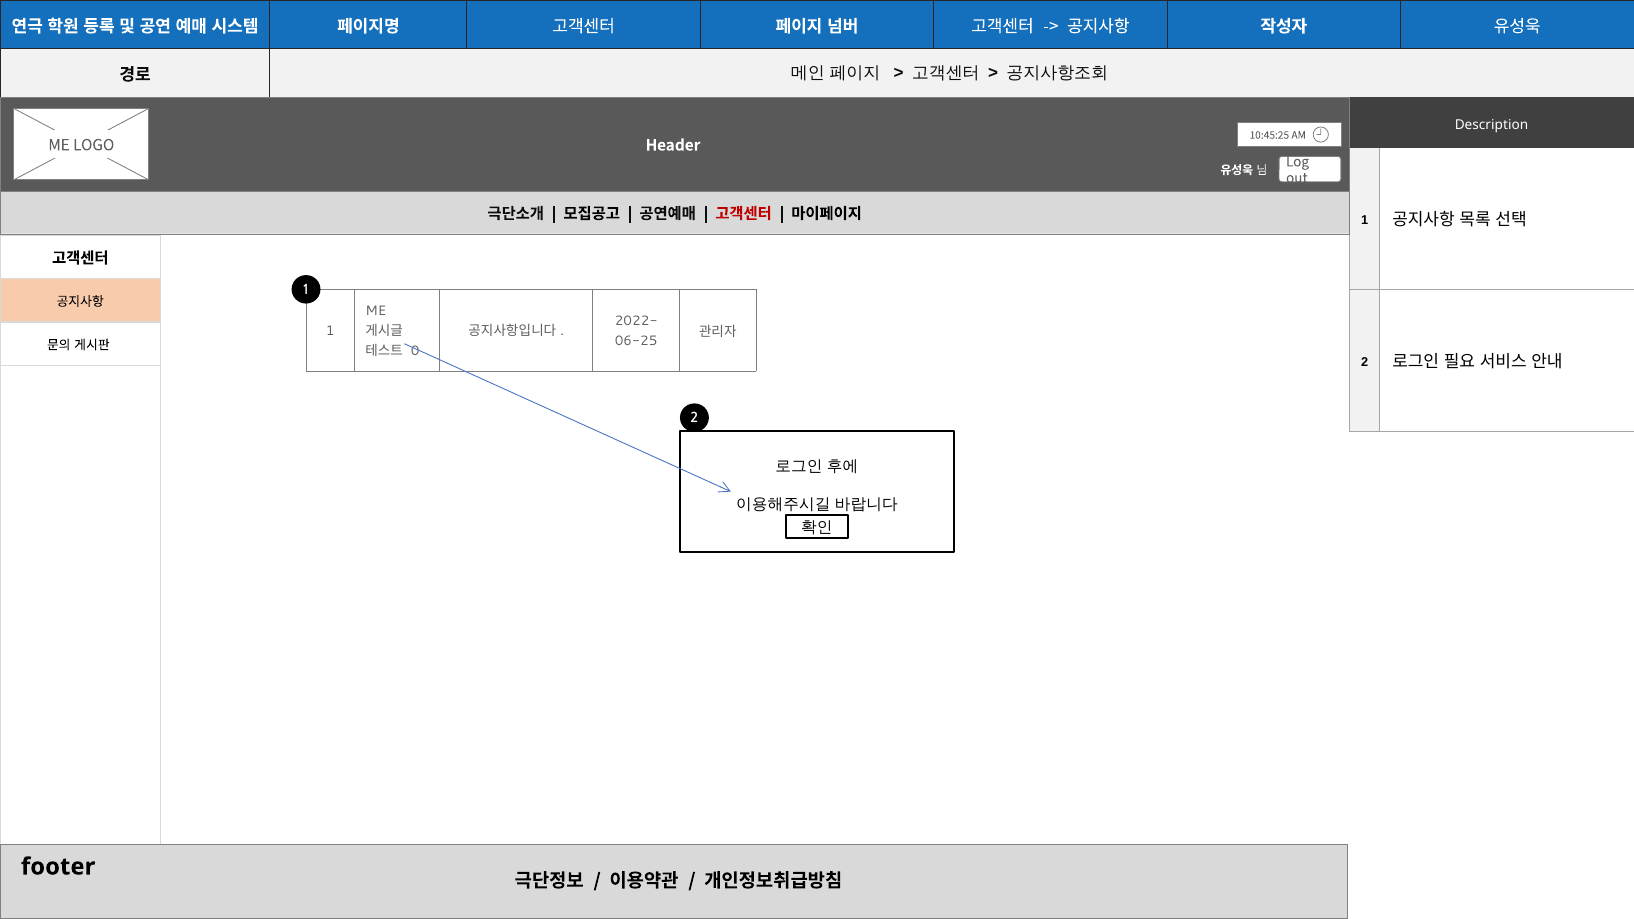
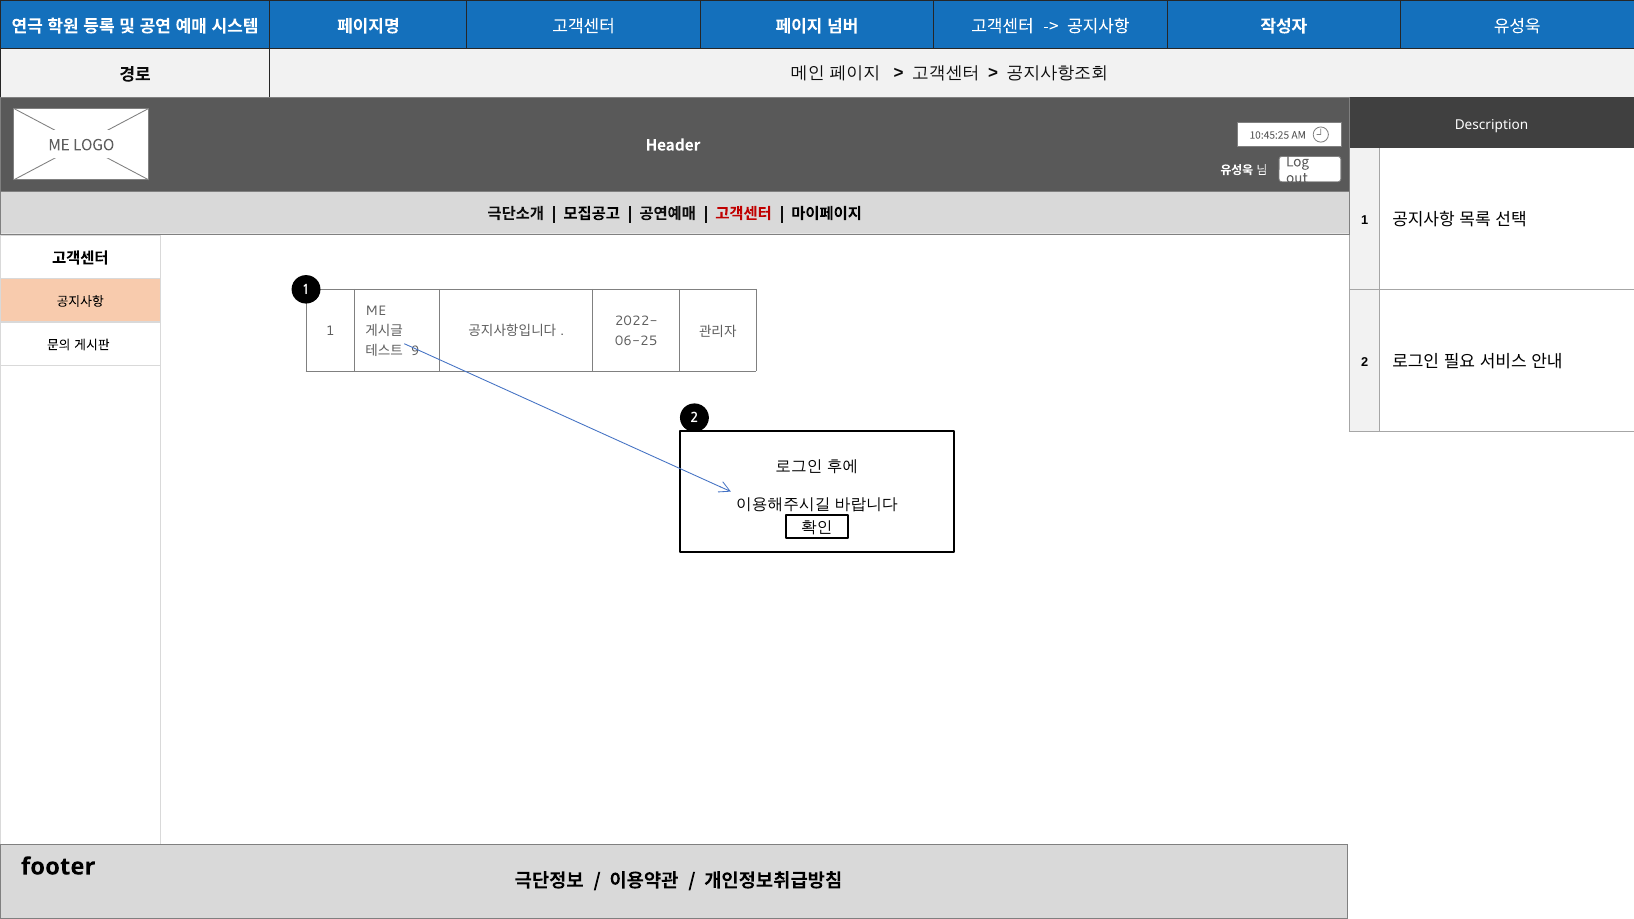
0: 0 -> 9 (415, 351)
